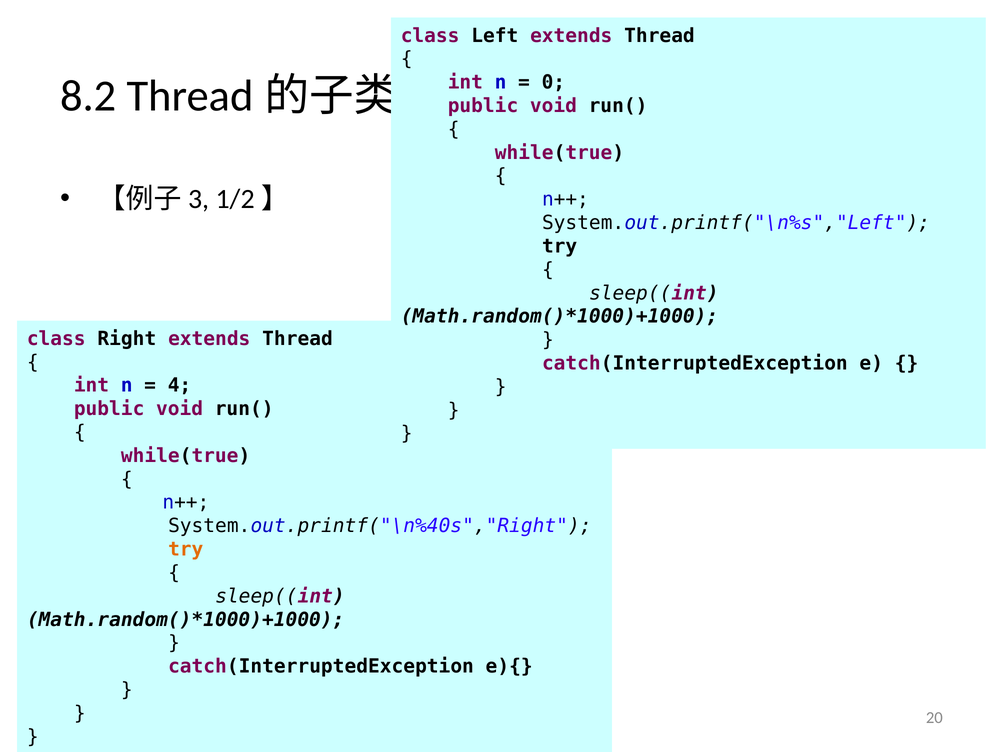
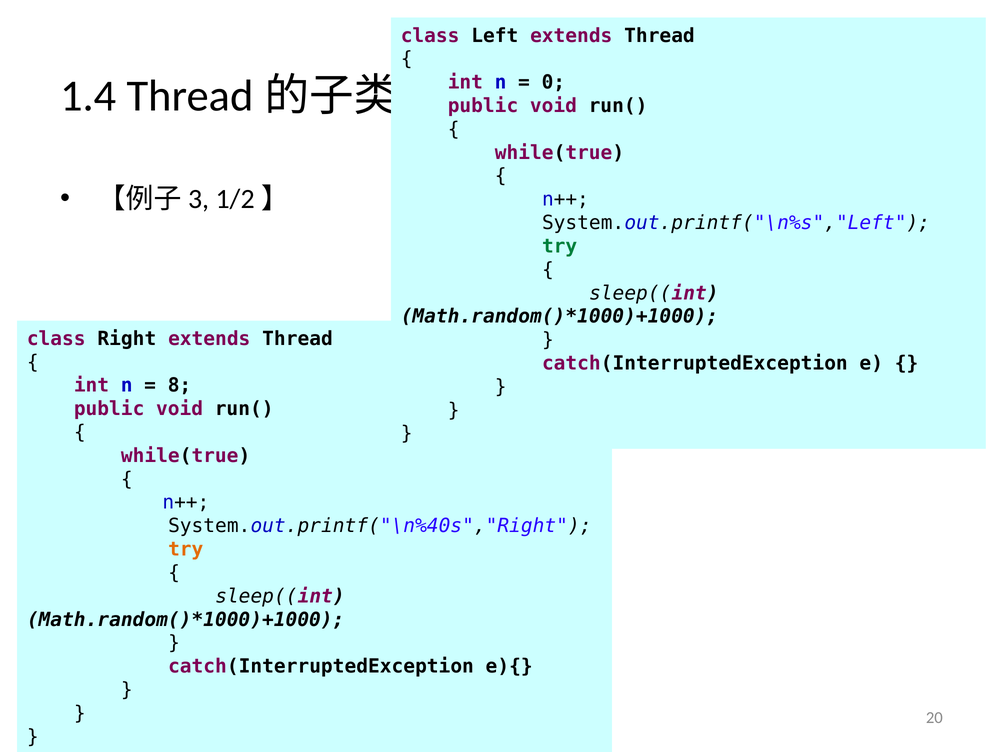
8.2: 8.2 -> 1.4 (88, 96)
try colour: black -> green (560, 246)
4: 4 -> 8 (179, 386)
